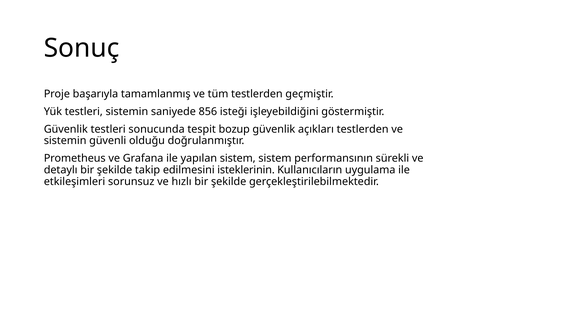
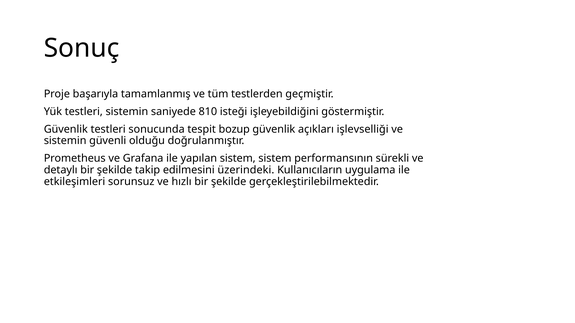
856: 856 -> 810 (208, 112)
açıkları testlerden: testlerden -> işlevselliği (363, 129)
isteklerinin: isteklerinin -> üzerindeki (246, 170)
